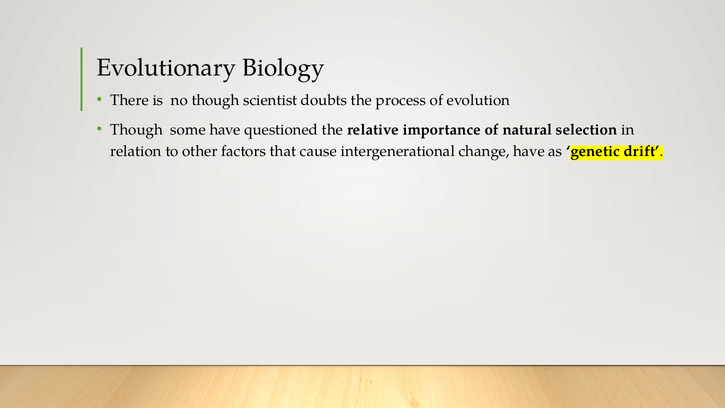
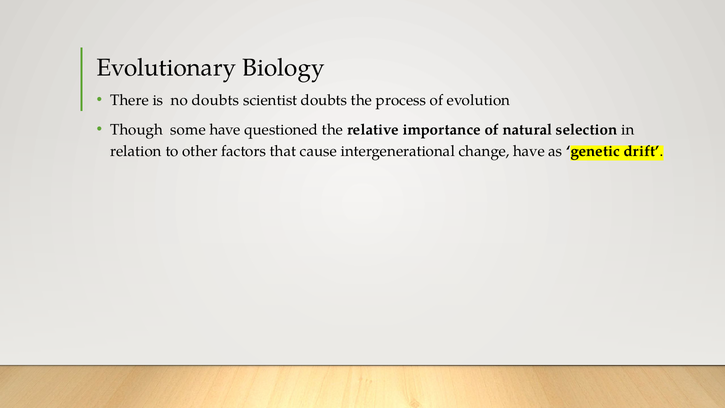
no though: though -> doubts (215, 100)
